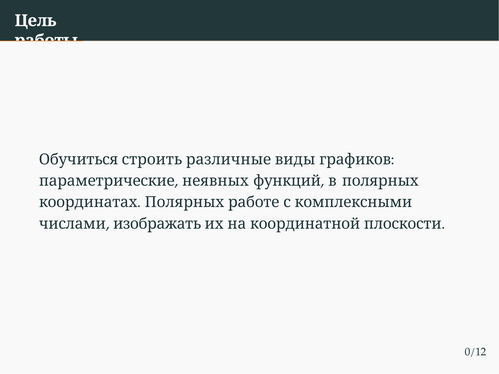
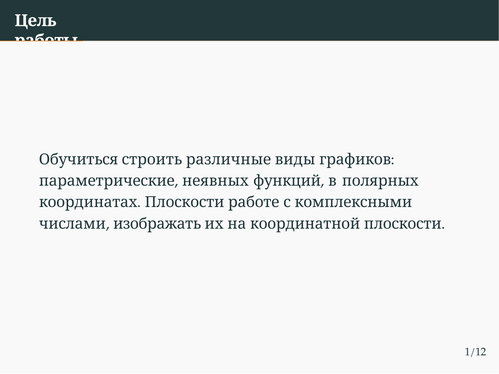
координатах Полярных: Полярных -> Плоскости (185, 203)
0/12: 0/12 -> 1/12 (476, 353)
